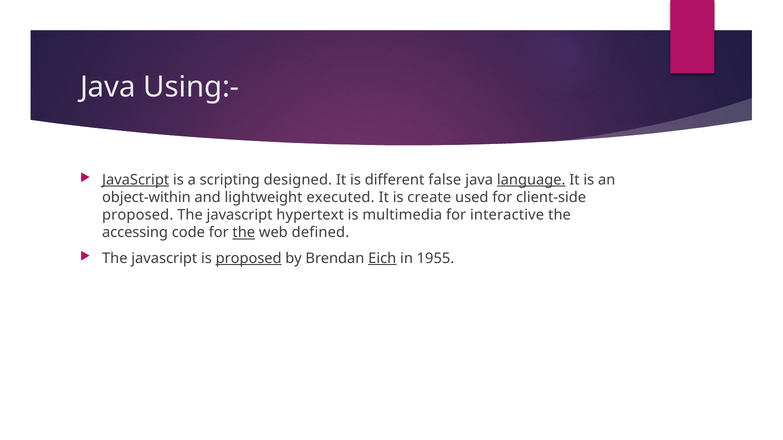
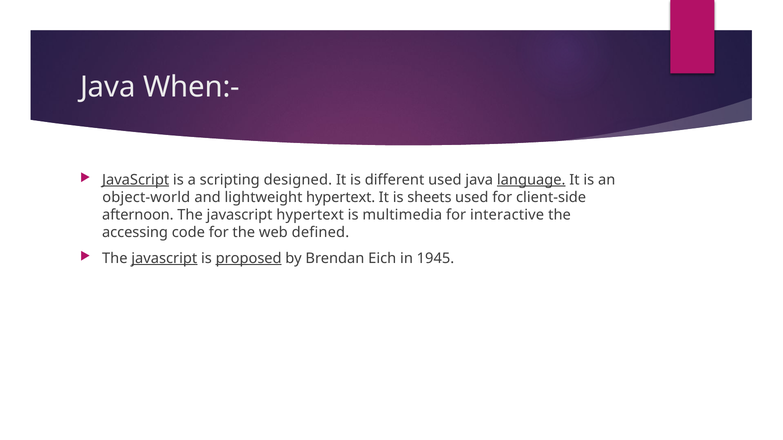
Using:-: Using:- -> When:- (192, 87)
different false: false -> used (445, 180)
object-within: object-within -> object-world (146, 198)
lightweight executed: executed -> hypertext (341, 198)
create: create -> sheets (429, 198)
proposed: proposed -> afternoon (138, 215)
the underline: present -> none (244, 233)
javascript underline: none -> present (164, 259)
Eich underline: present -> none (382, 259)
1955: 1955 -> 1945 (435, 259)
